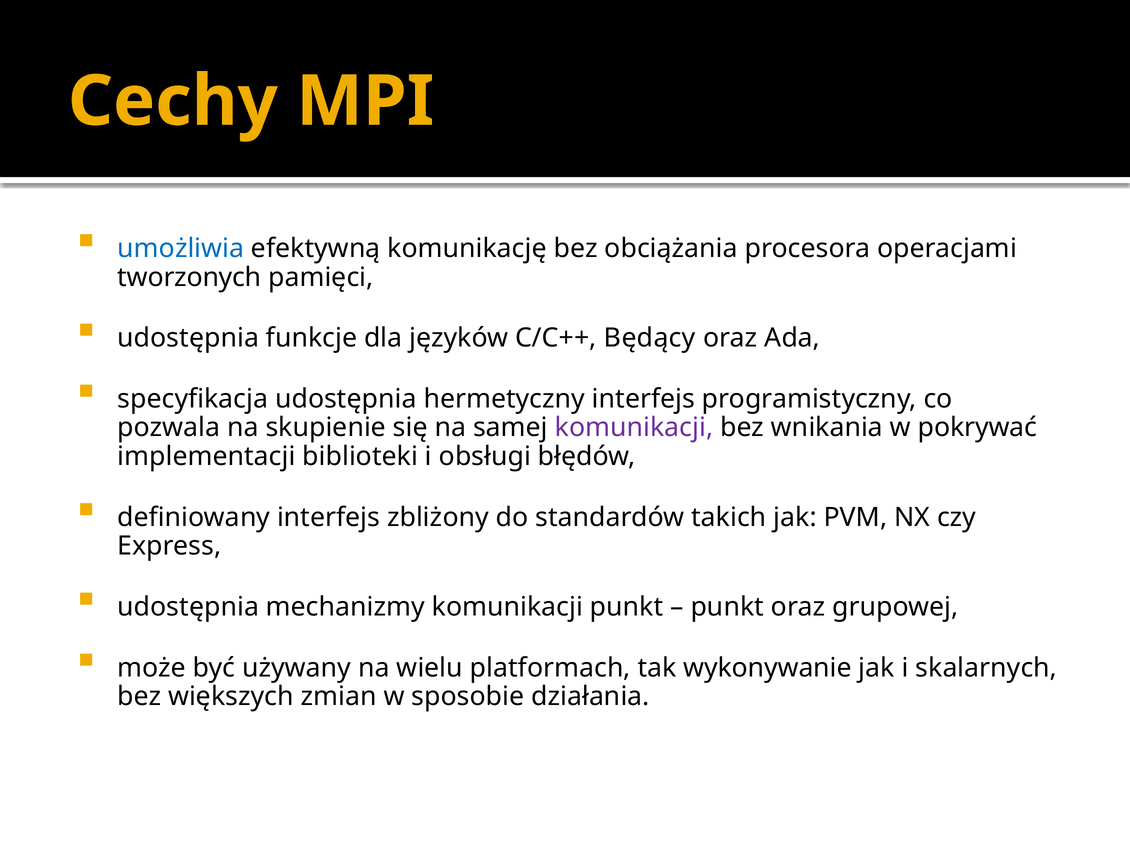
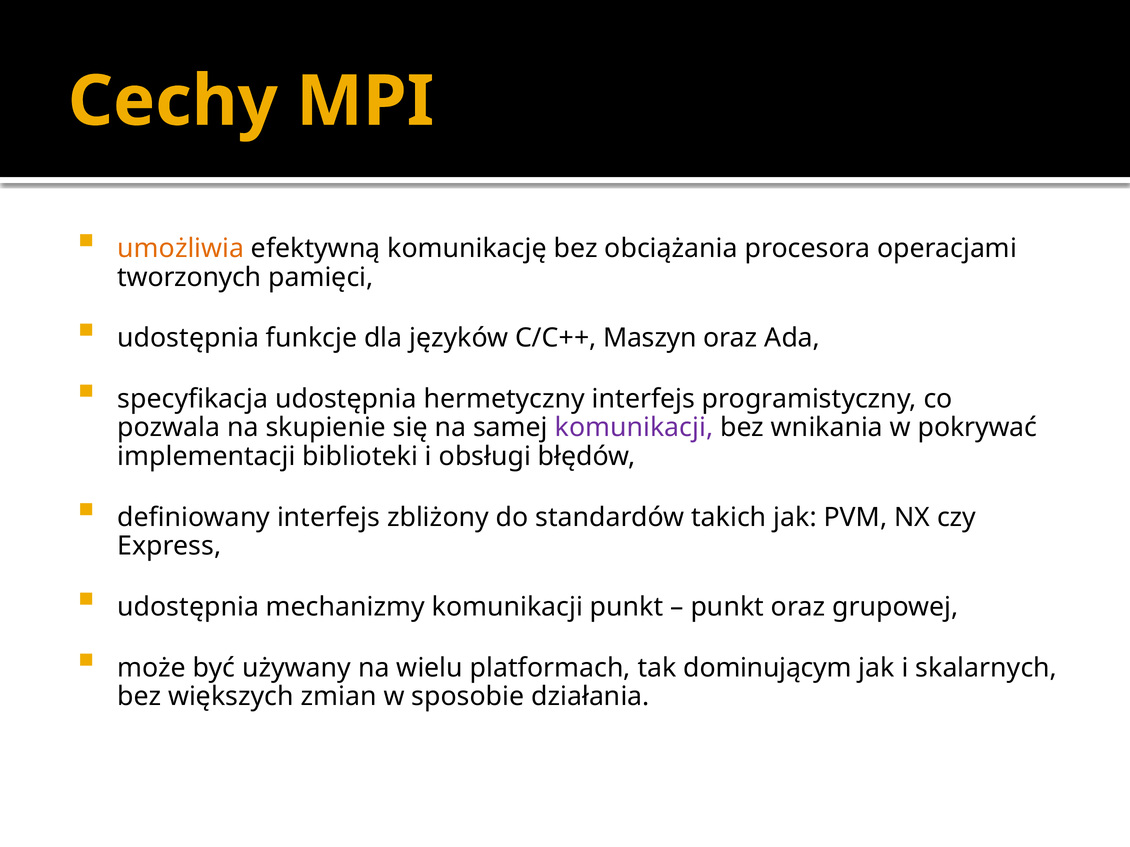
umożliwia colour: blue -> orange (181, 249)
Będący: Będący -> Maszyn (650, 338)
wykonywanie: wykonywanie -> dominującym (768, 668)
